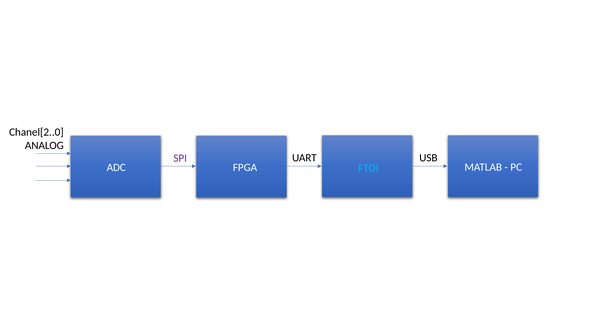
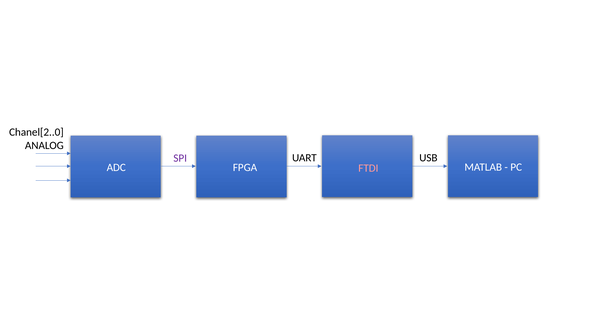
FTDI colour: light blue -> pink (368, 168)
